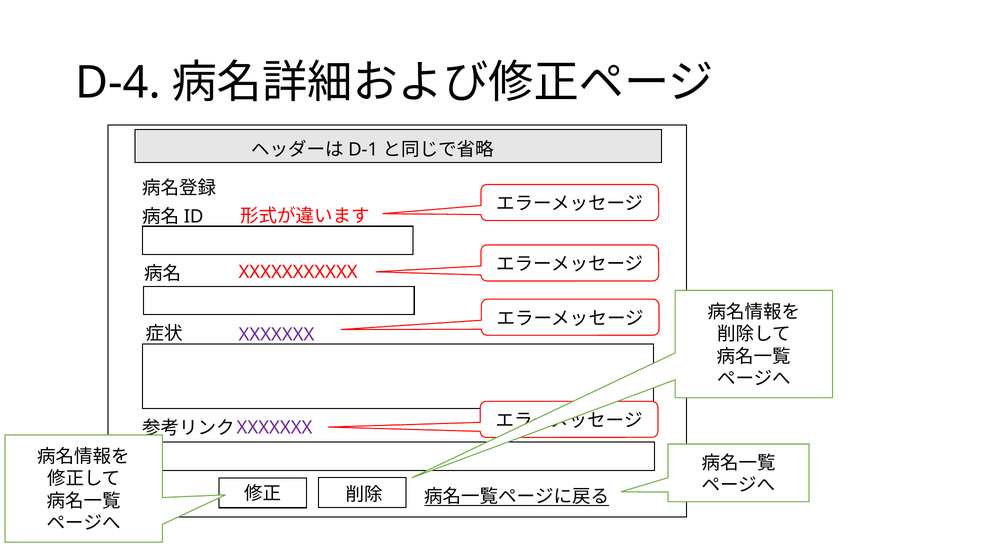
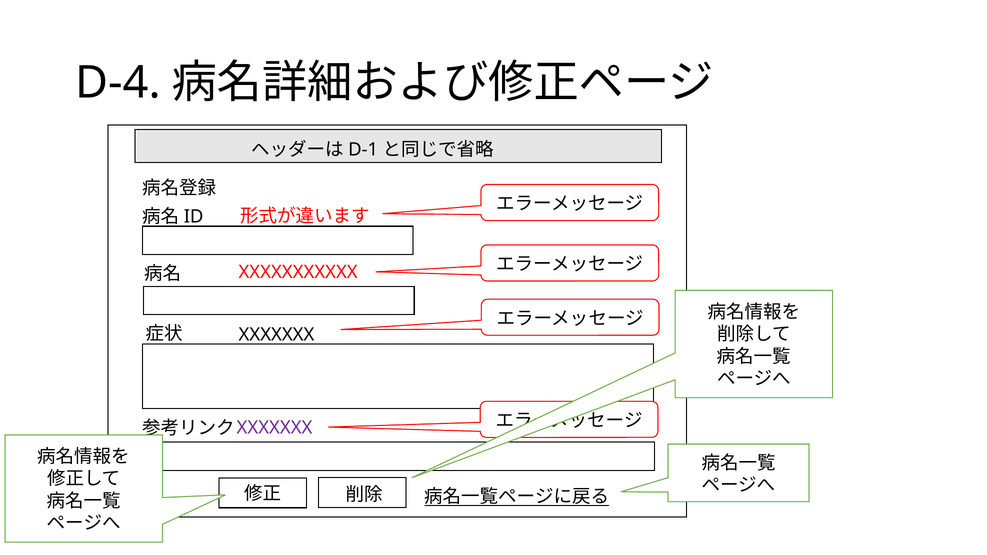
XXXXXXX colour: purple -> black (277, 335)
